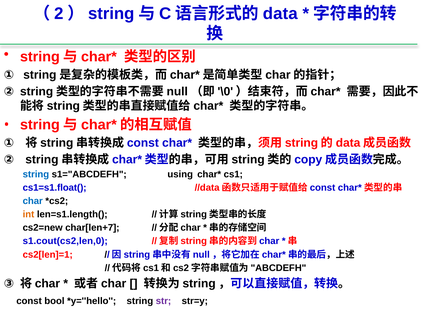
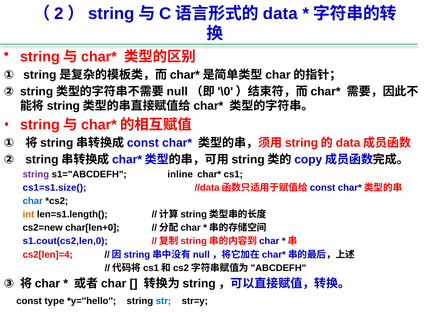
string colour: blue -> purple (36, 174)
using: using -> inline (180, 174)
cs1=s1.float(: cs1=s1.float( -> cs1=s1.size( (55, 187)
char[len+7: char[len+7 -> char[len+0 (92, 227)
cs2[len]=1: cs2[len]=1 -> cs2[len]=4 (48, 254)
bool: bool -> type (54, 301)
str colour: purple -> blue (163, 301)
